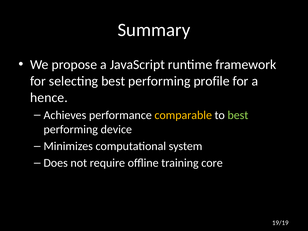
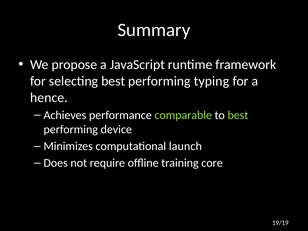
profile: profile -> typing (212, 81)
comparable colour: yellow -> light green (183, 115)
system: system -> launch (185, 146)
